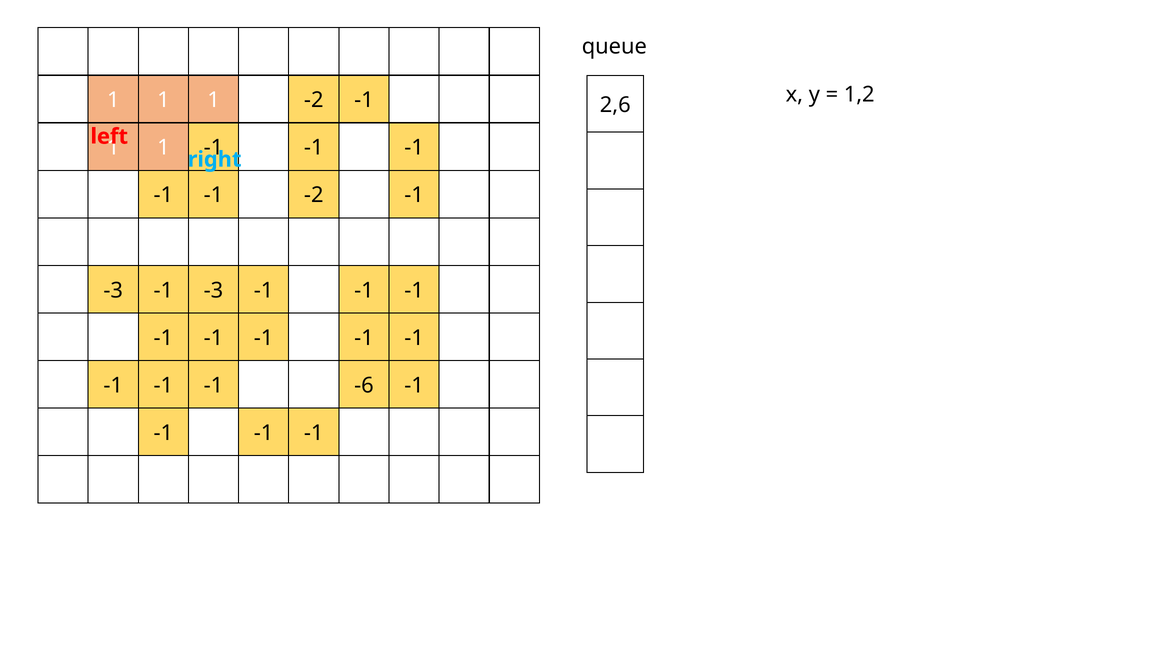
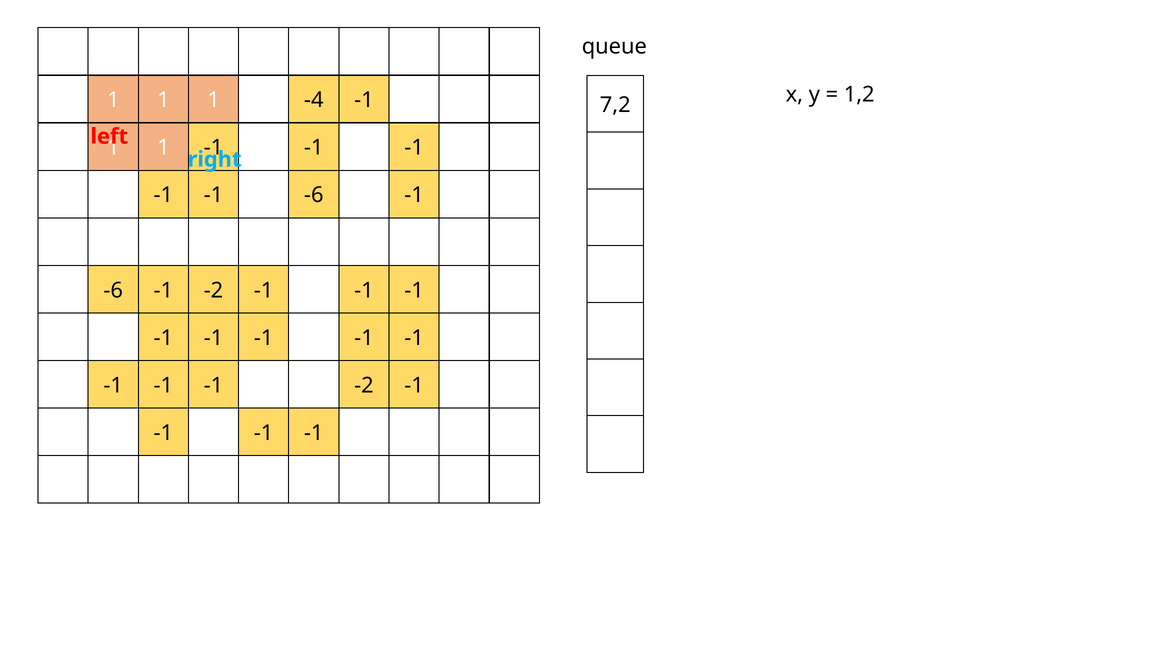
1 -2: -2 -> -4 (314, 100)
2,6: 2,6 -> 7,2 (615, 105)
-1 -1 -2: -2 -> -6 (314, 195)
-3: -3 -> -6 (113, 290)
-3: -3 -> -2 (213, 290)
-1 -1 -6: -6 -> -2 (364, 386)
